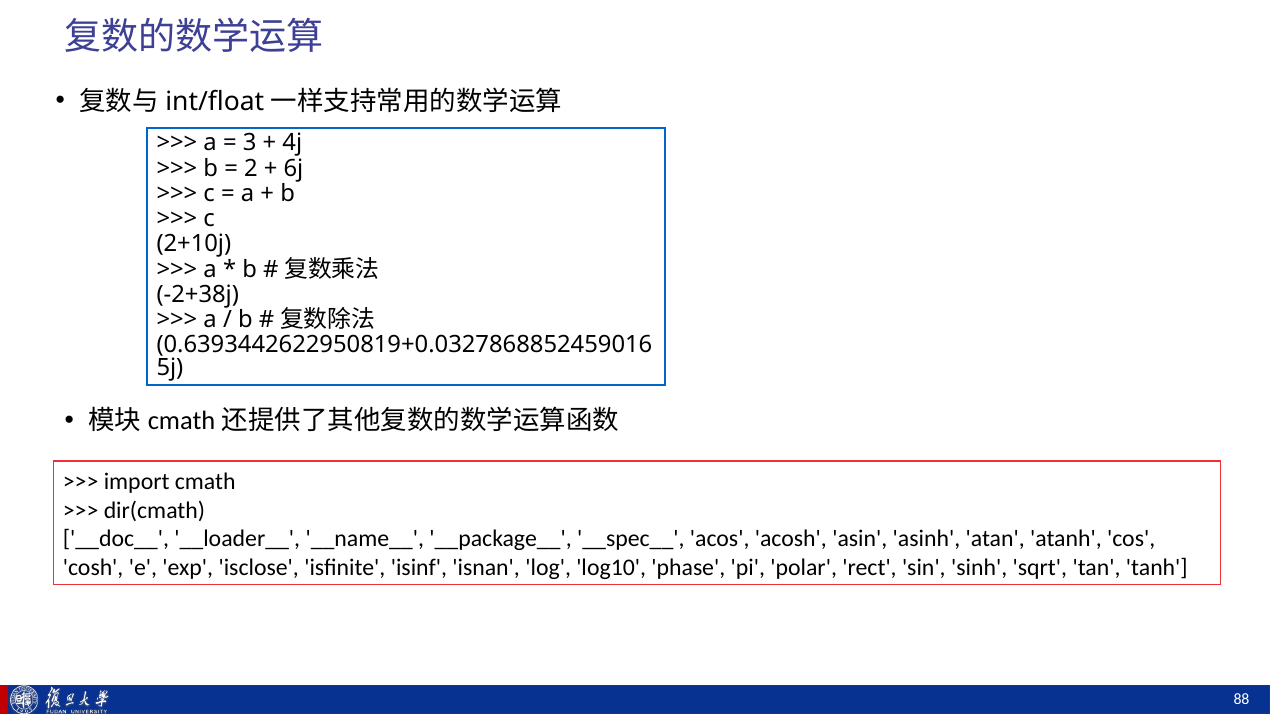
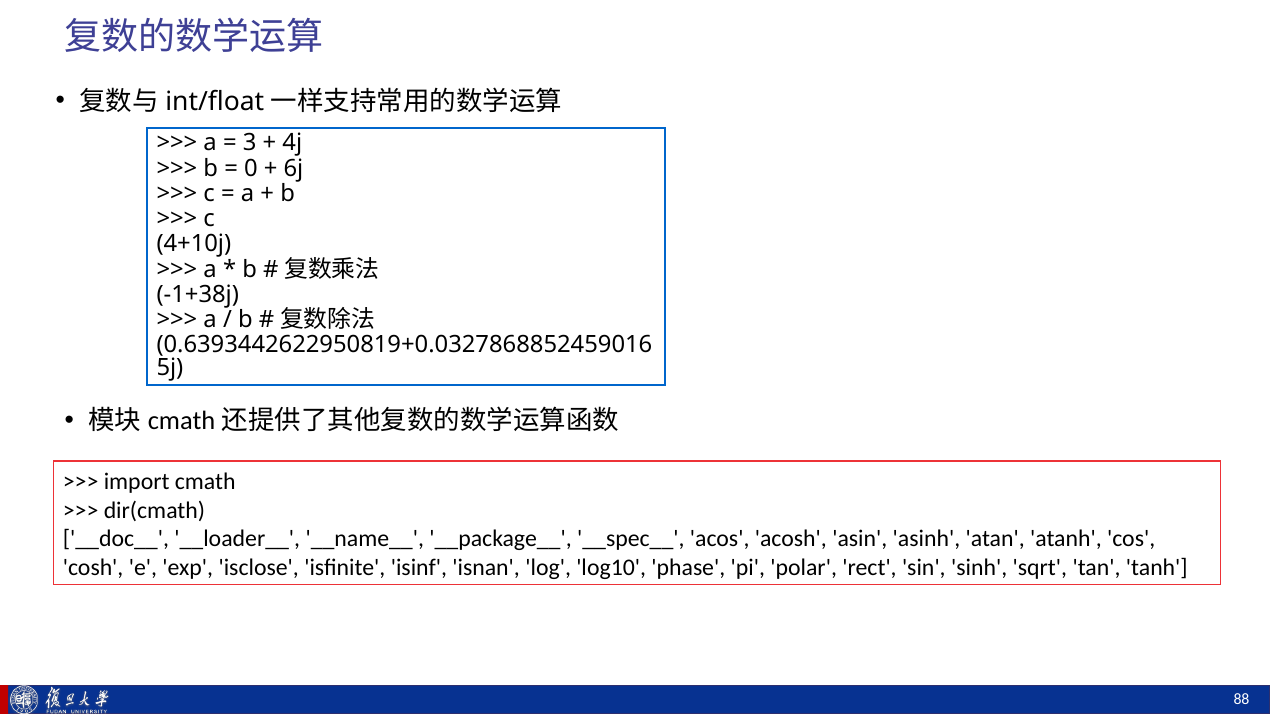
2: 2 -> 0 (251, 168)
2+10j: 2+10j -> 4+10j (194, 244)
-2+38j: -2+38j -> -1+38j (198, 295)
